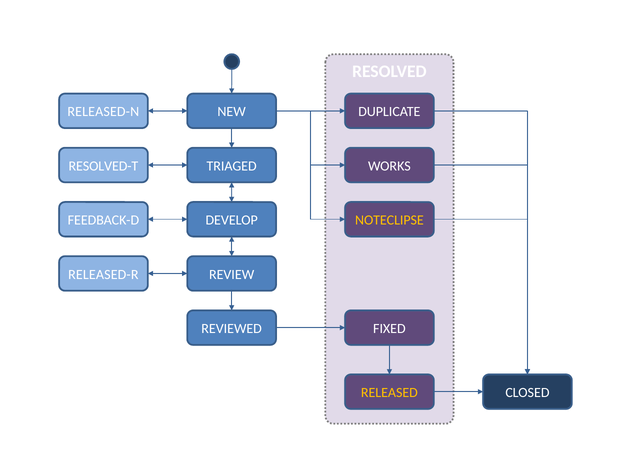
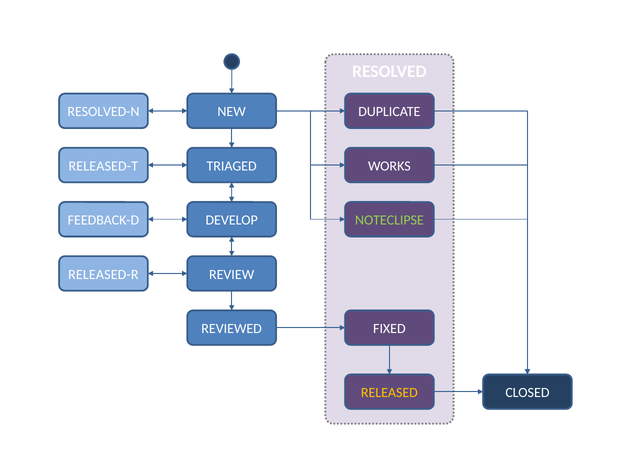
RELEASED-N: RELEASED-N -> RESOLVED-N (103, 112)
RESOLVED-T: RESOLVED-T -> RELEASED-T (103, 166)
NOTECLIPSE colour: yellow -> light green (389, 220)
